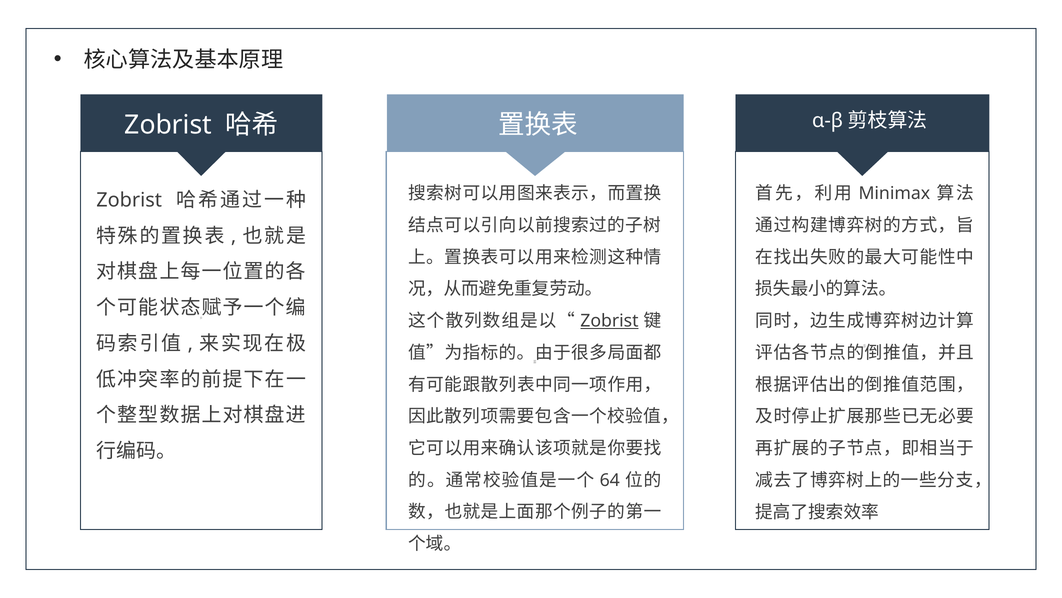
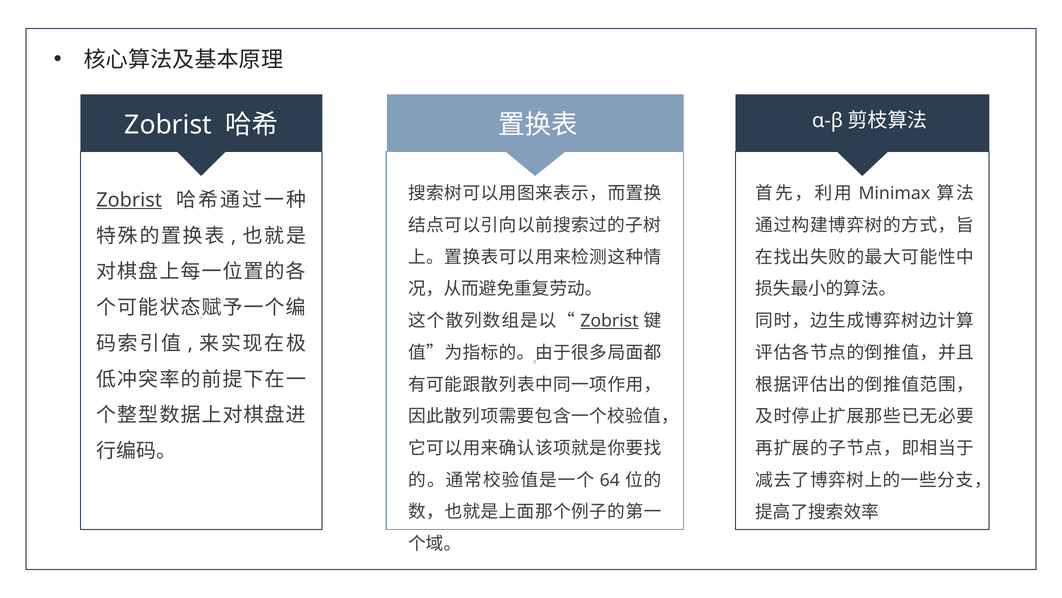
Zobrist underline: none -> present (129, 200)
